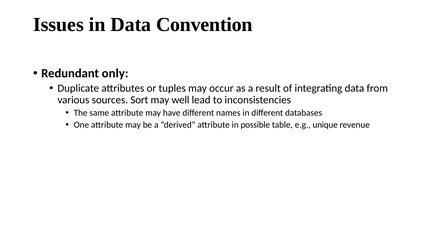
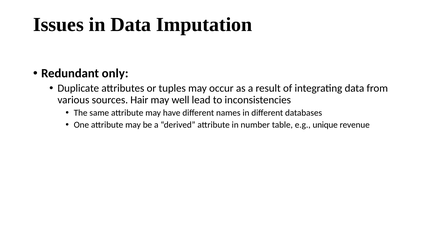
Convention: Convention -> Imputation (204, 25)
Sort: Sort -> Hair (139, 100)
possible: possible -> number (255, 125)
